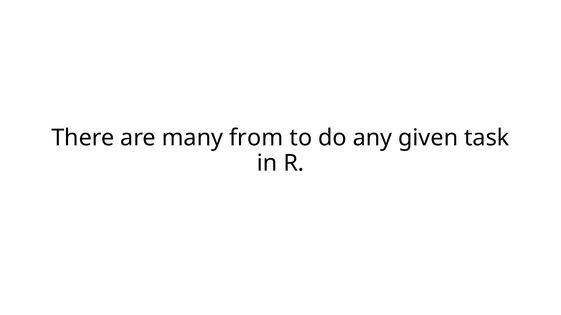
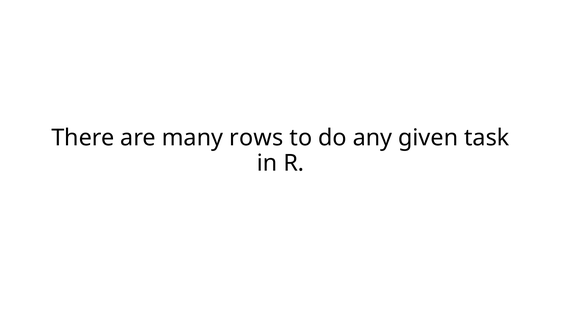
from: from -> rows (256, 138)
